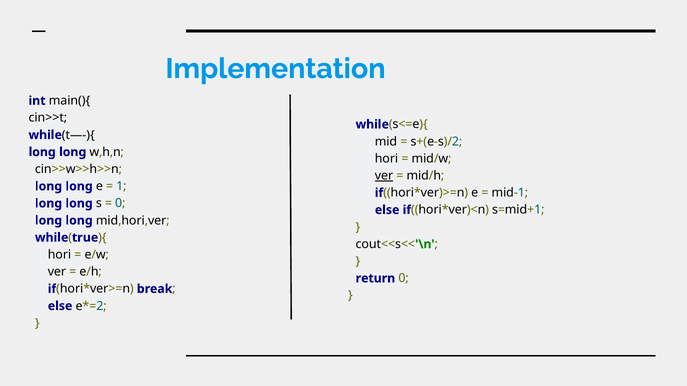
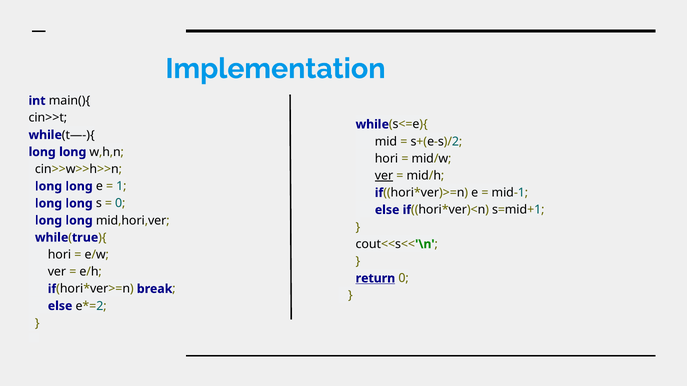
return underline: none -> present (375, 279)
